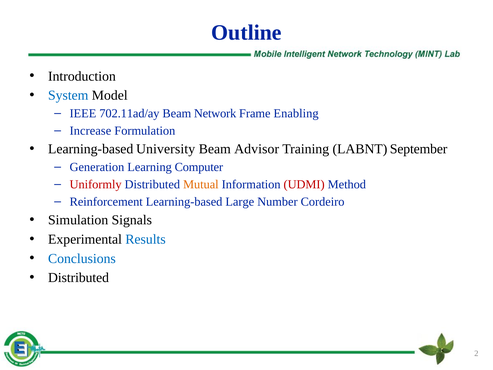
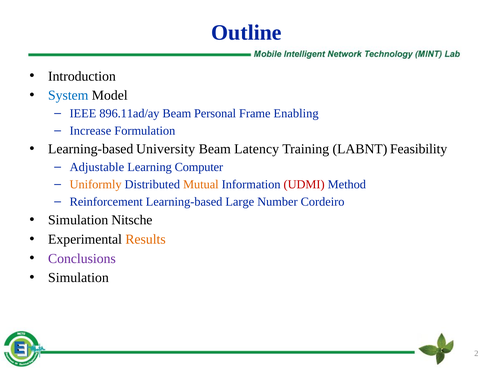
702.11ad/ay: 702.11ad/ay -> 896.11ad/ay (129, 113)
Network: Network -> Personal (215, 113)
Advisor: Advisor -> Latency (257, 149)
September: September -> Feasibility (419, 149)
Generation: Generation -> Adjustable (97, 167)
Uniformly colour: red -> orange (96, 184)
Signals: Signals -> Nitsche (132, 220)
Results colour: blue -> orange (146, 239)
Conclusions colour: blue -> purple (82, 258)
Distributed: Distributed -> Simulation (78, 277)
